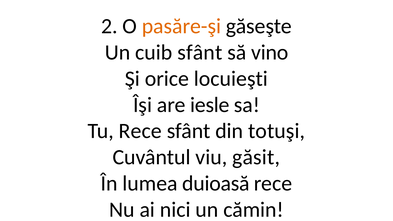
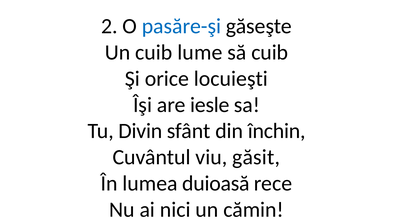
pasăre-şi colour: orange -> blue (181, 26)
cuib sfânt: sfânt -> lume (200, 52)
să vino: vino -> cuib (270, 52)
Tu Rece: Rece -> Divin (140, 131)
totuşi: totuşi -> închin (277, 131)
